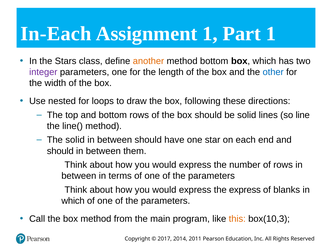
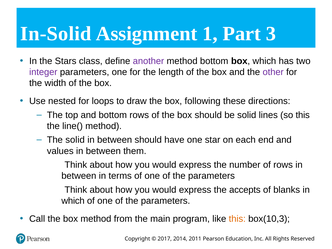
In-Each: In-Each -> In-Solid (56, 34)
Part 1: 1 -> 3 (271, 34)
another colour: orange -> purple (148, 61)
other colour: blue -> purple (273, 72)
so line: line -> this (303, 115)
should: should -> values (60, 151)
the express: express -> accepts (245, 190)
